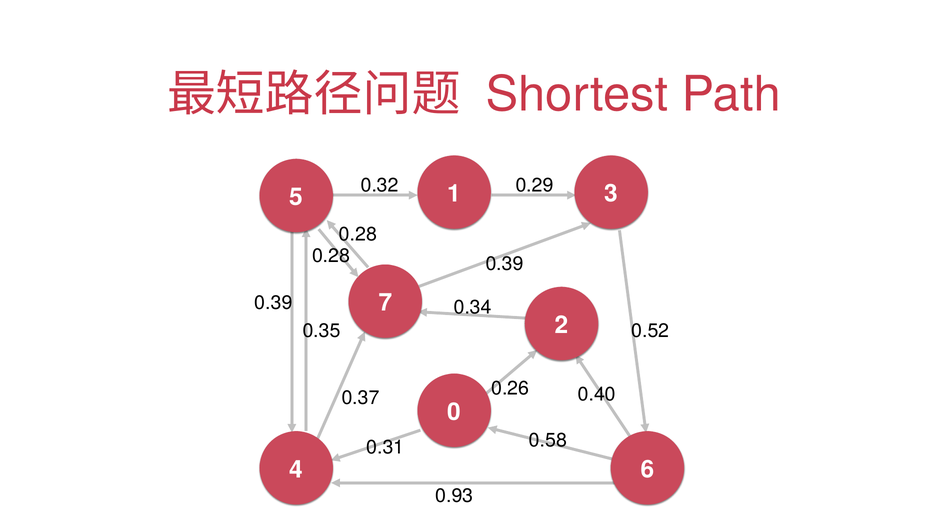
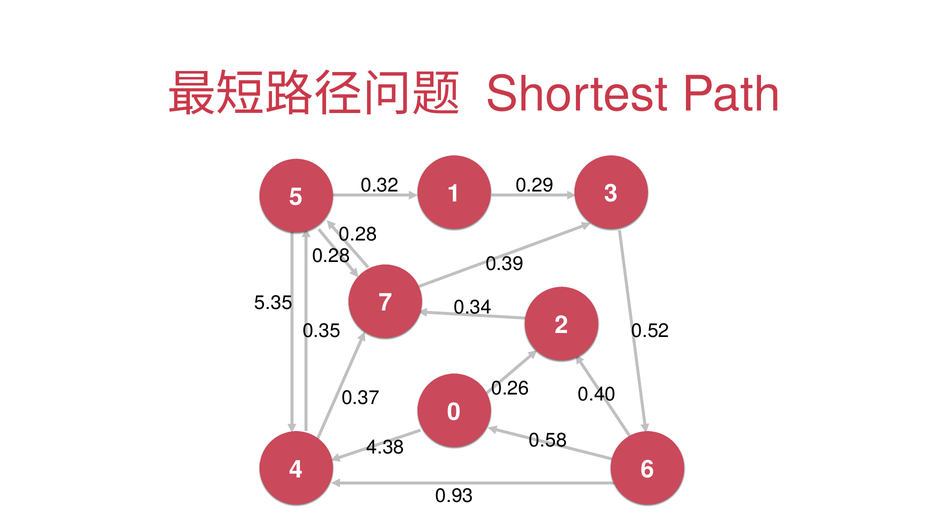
0.39: 0.39 -> 5.35 (273, 303)
0.31: 0.31 -> 4.38 (385, 447)
